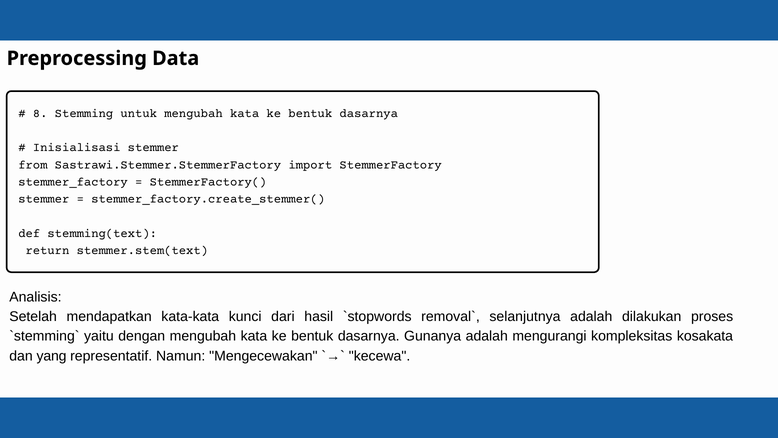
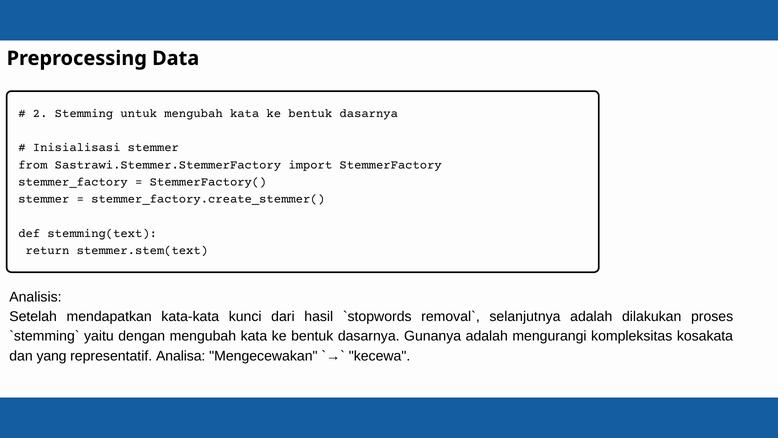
8: 8 -> 2 (40, 113)
Namun: Namun -> Analisa (181, 356)
